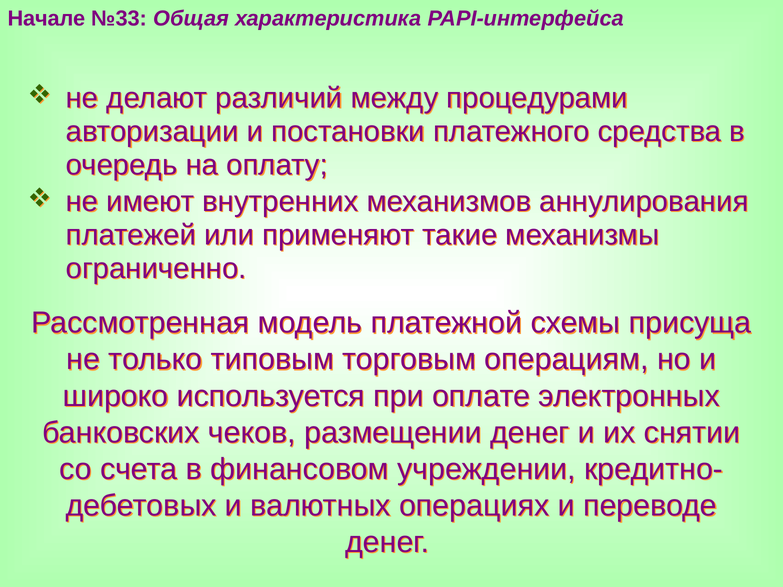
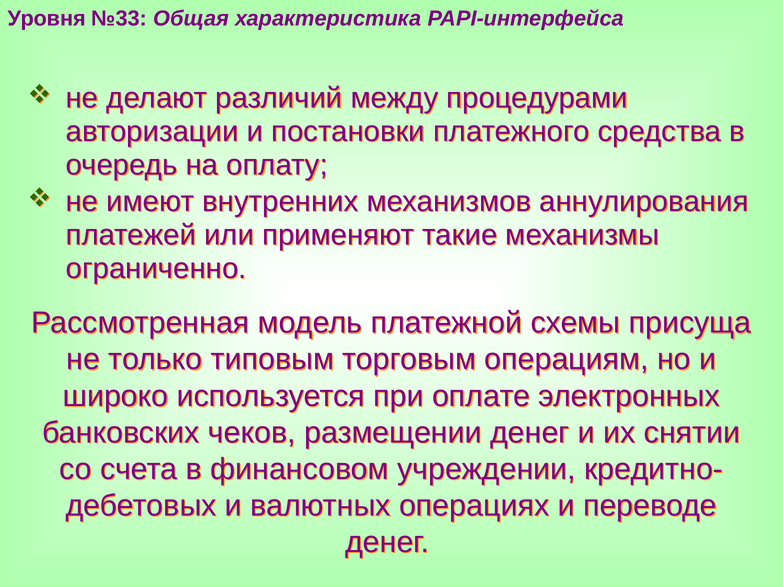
Начале: Начале -> Уровня (47, 18)
